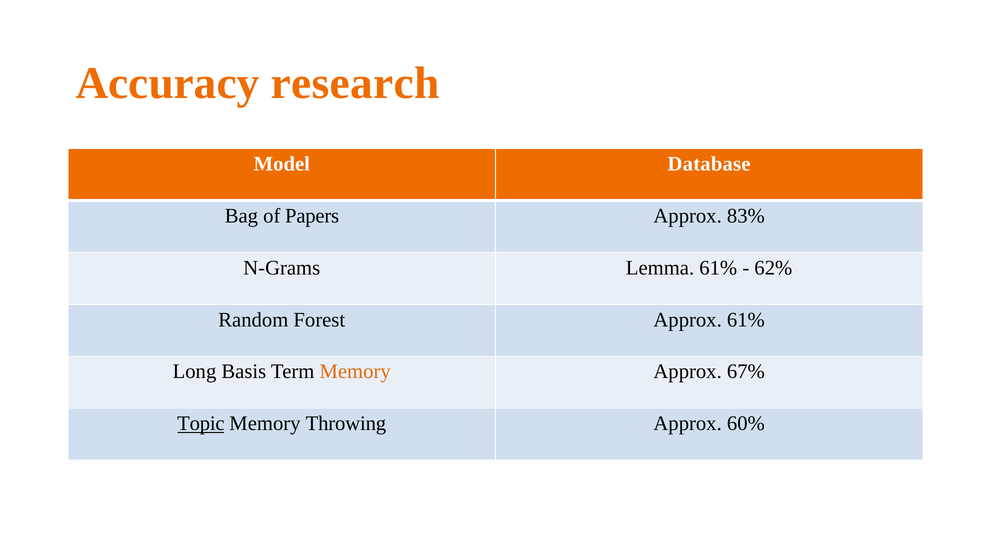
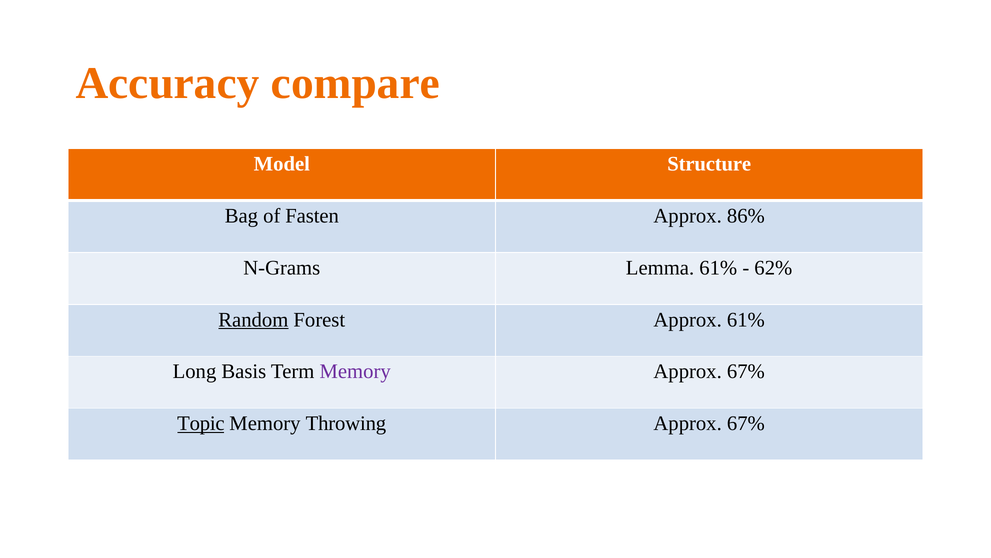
research: research -> compare (355, 83)
Database: Database -> Structure (709, 164)
Papers: Papers -> Fasten (312, 216)
83%: 83% -> 86% (746, 216)
Random underline: none -> present (253, 319)
Memory colour: orange -> purple (355, 371)
60%: 60% -> 67% (746, 423)
